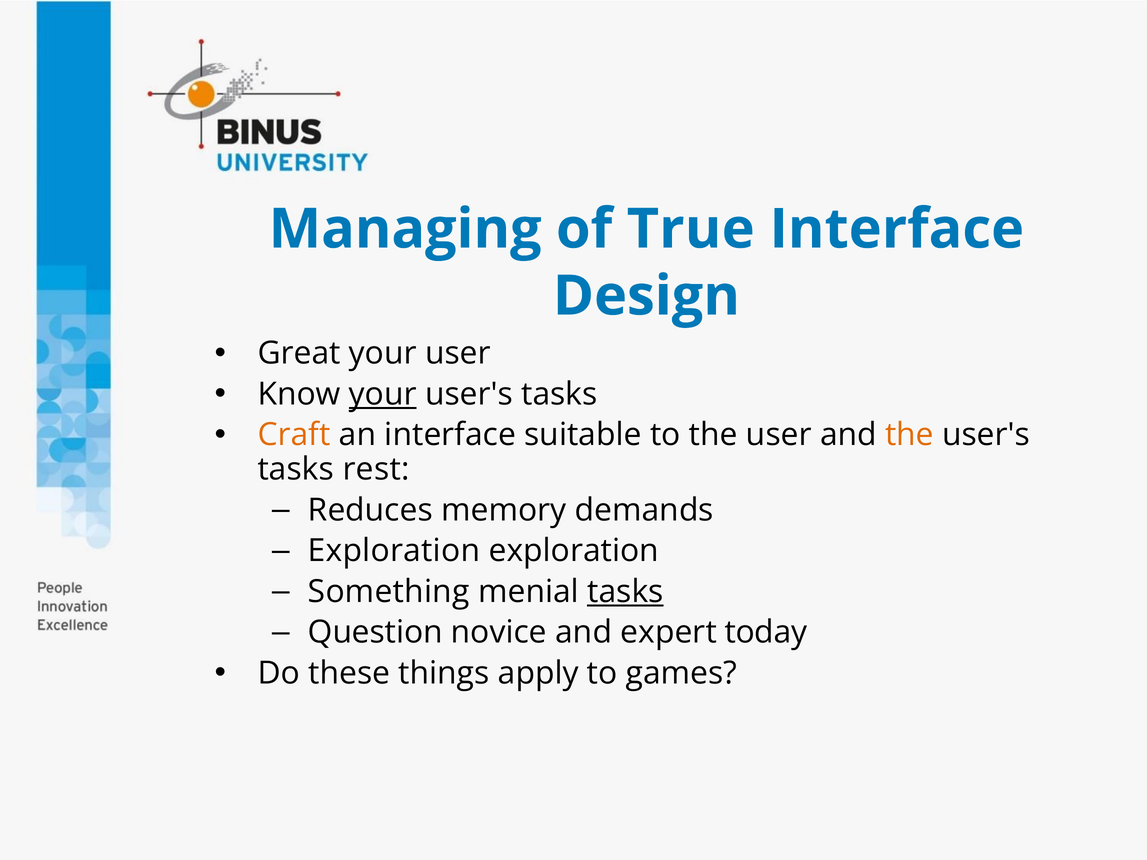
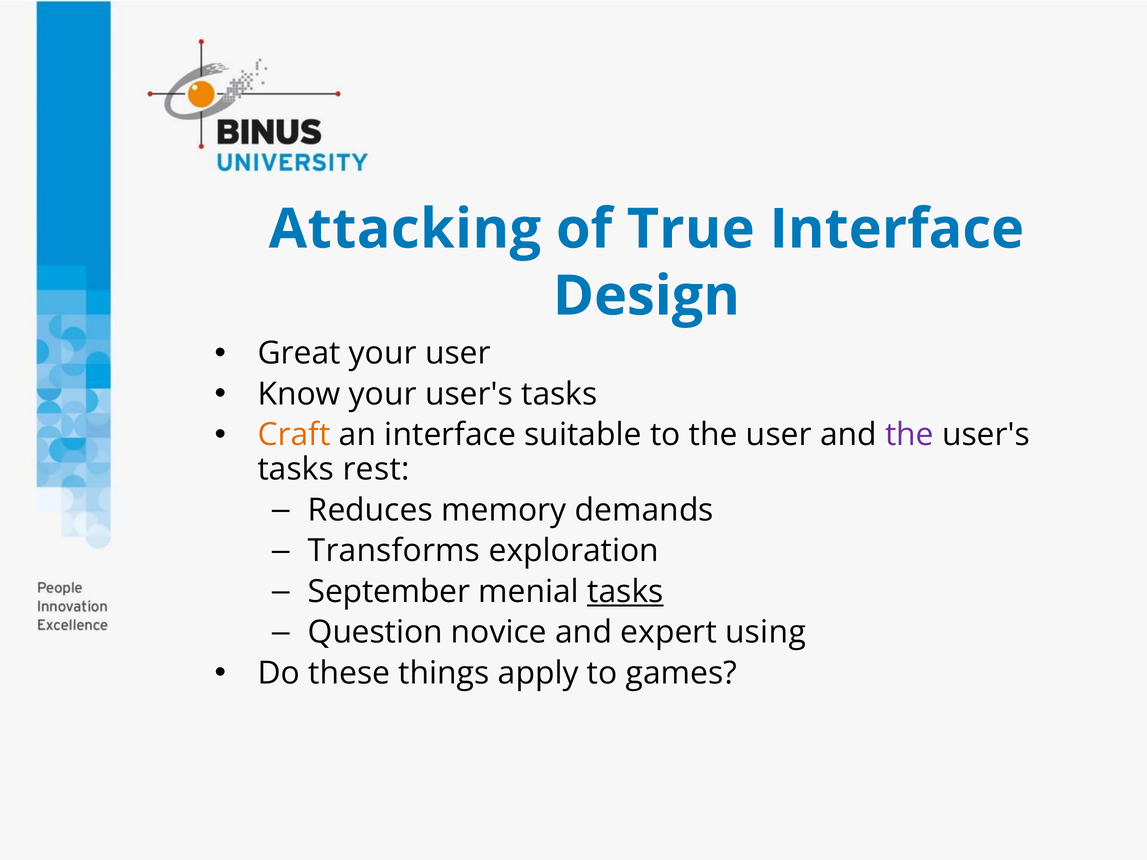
Managing: Managing -> Attacking (405, 229)
your underline: present -> none (383, 394)
the colour: orange -> purple (909, 435)
Exploration: Exploration -> Transforms (394, 551)
Something: Something -> September (389, 592)
today: today -> using (765, 633)
